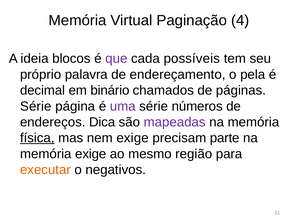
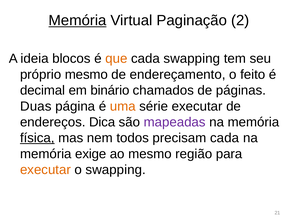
Memória underline: none -> present (77, 20)
4: 4 -> 2 (240, 20)
que colour: purple -> orange (116, 59)
cada possíveis: possíveis -> swapping (192, 59)
próprio palavra: palavra -> mesmo (86, 75)
pela: pela -> feito (253, 75)
Série: Série -> Duas (36, 106)
uma colour: purple -> orange (123, 106)
série números: números -> executar (197, 106)
nem exige: exige -> todos (133, 138)
precisam parte: parte -> cada (225, 138)
o negativos: negativos -> swapping (116, 170)
